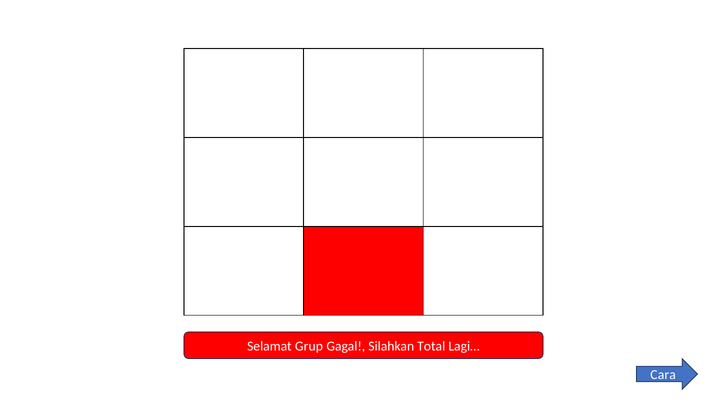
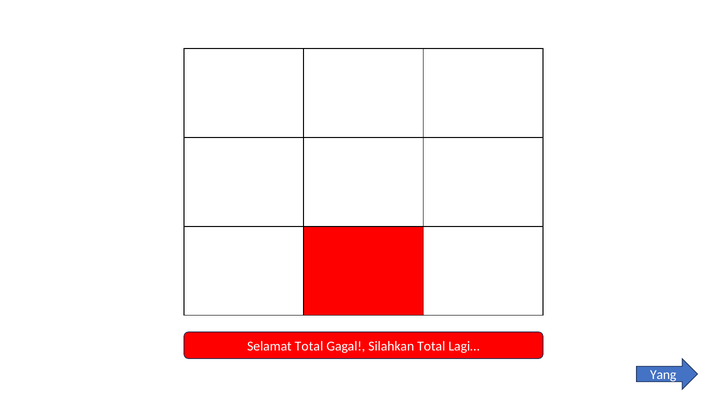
Selamat Grup: Grup -> Total (309, 346)
Cara: Cara -> Yang (663, 375)
